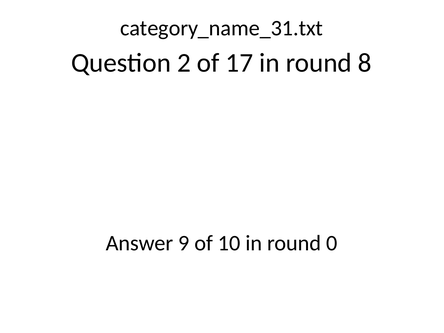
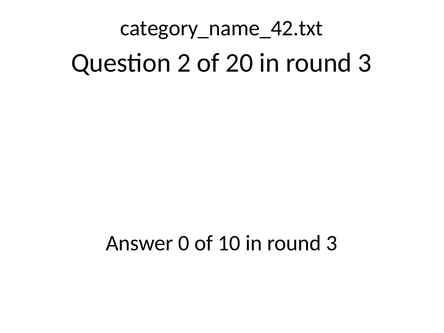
category_name_31.txt: category_name_31.txt -> category_name_42.txt (222, 28)
17: 17 -> 20 (239, 63)
8: 8 -> 3 (365, 63)
9: 9 -> 0 (184, 243)
10 in round 0: 0 -> 3 (332, 243)
